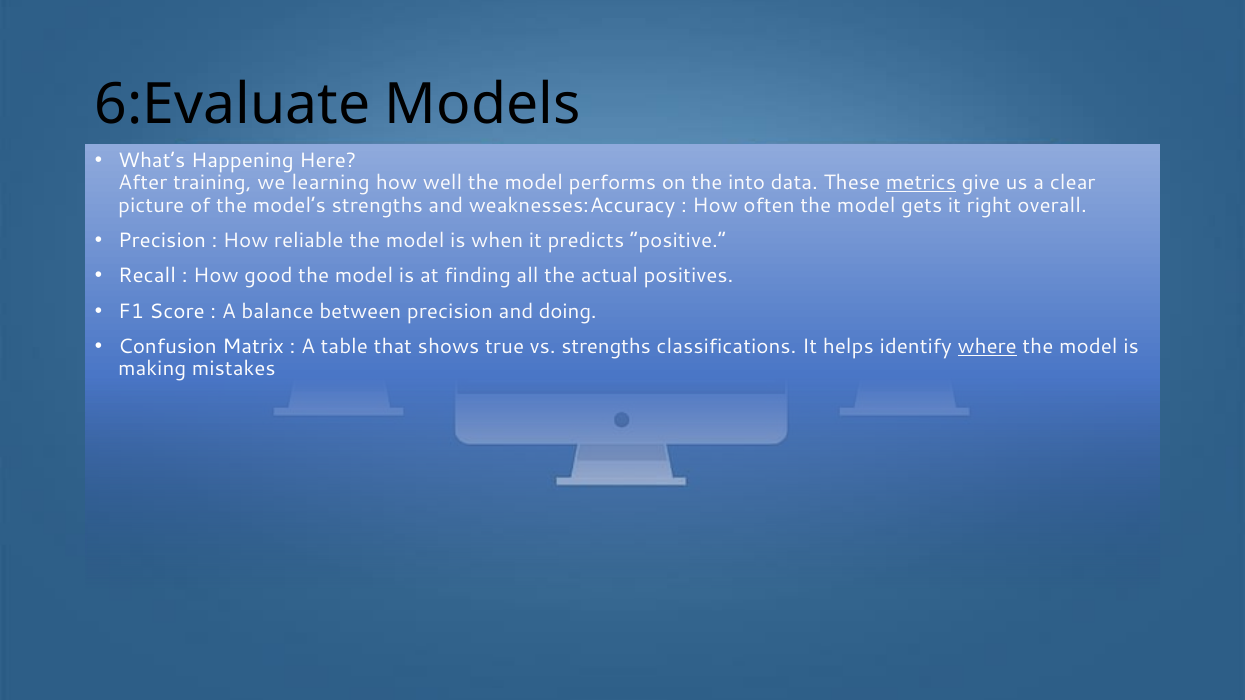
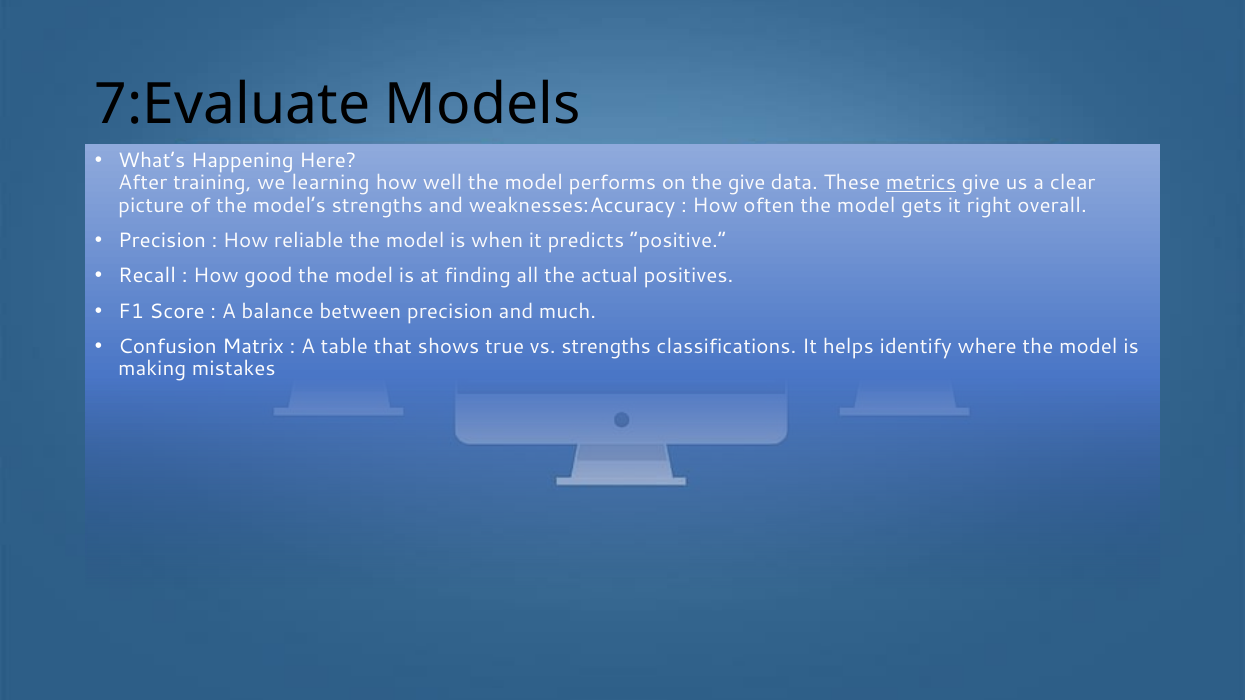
6:Evaluate: 6:Evaluate -> 7:Evaluate (233, 105)
the into: into -> give (747, 183)
doing: doing -> much (568, 311)
where underline: present -> none (987, 347)
